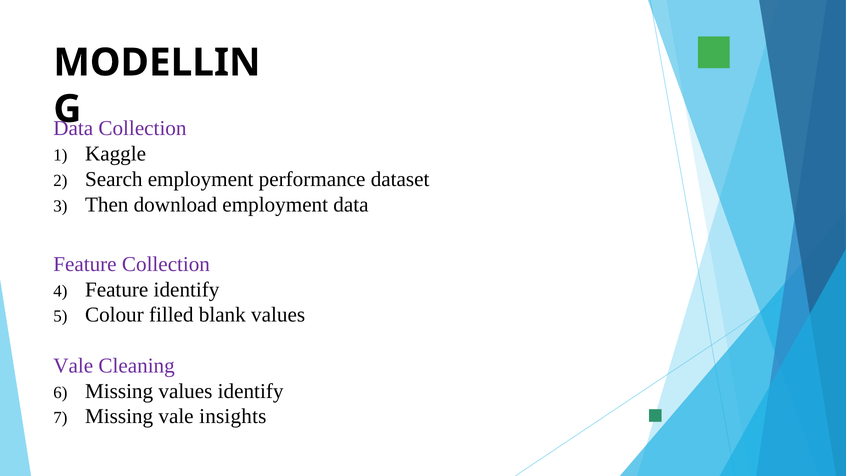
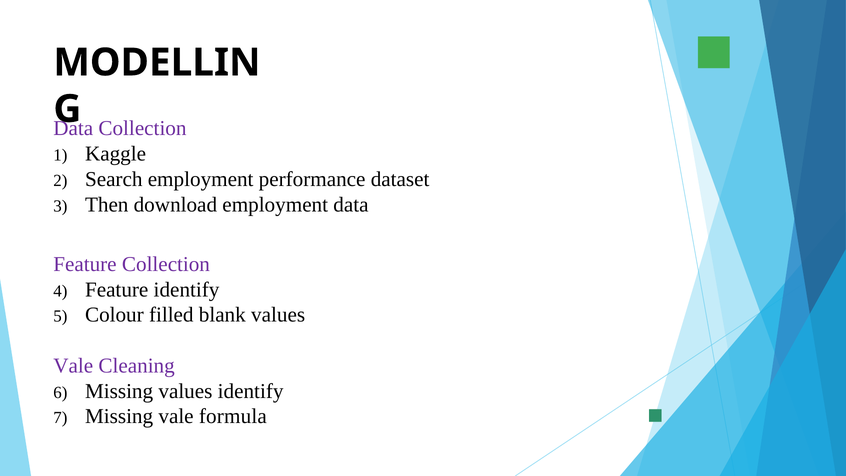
insights: insights -> formula (233, 416)
